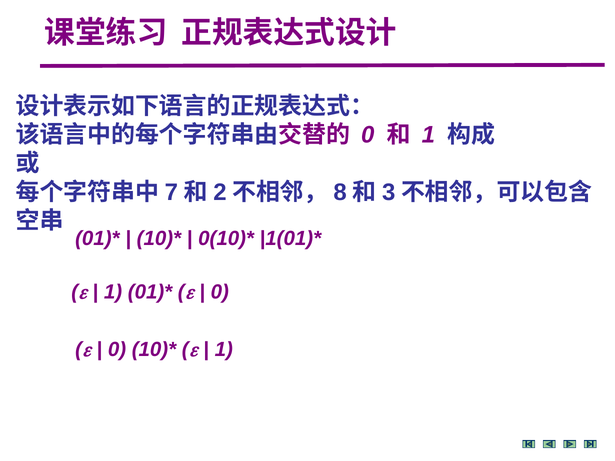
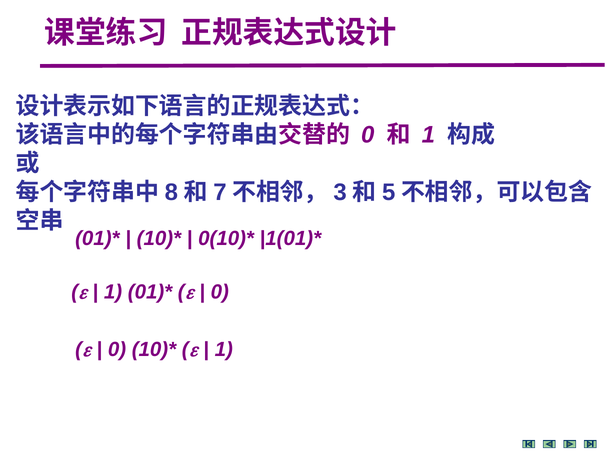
7: 7 -> 8 (171, 192)
2: 2 -> 7 (220, 192)
8: 8 -> 3 (340, 192)
3: 3 -> 5 (389, 192)
